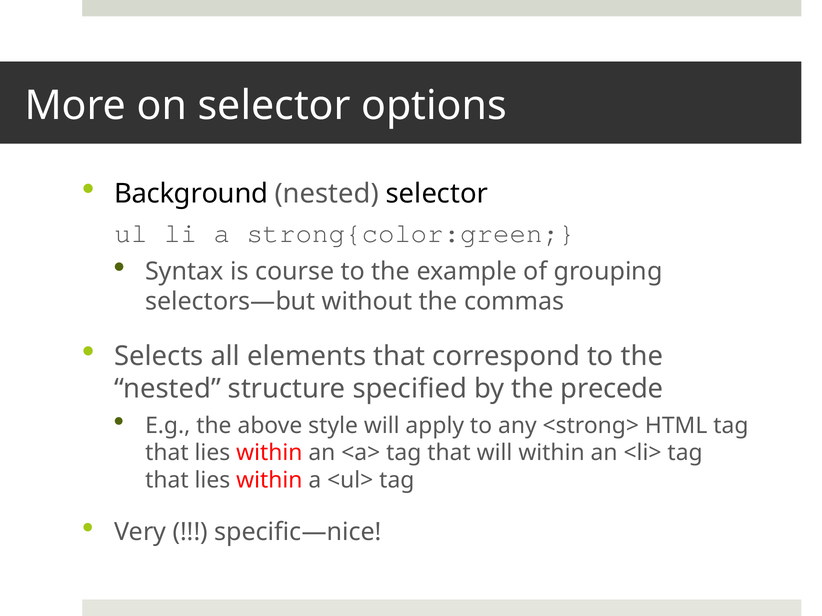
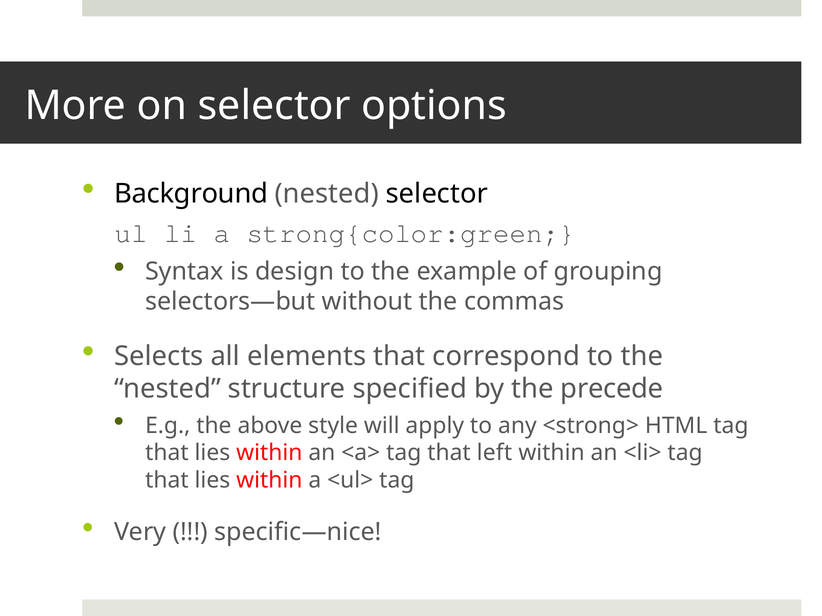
course: course -> design (295, 272)
that will: will -> left (494, 453)
